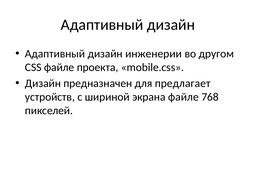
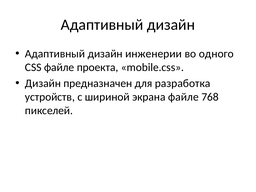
другом: другом -> одного (216, 54)
предлагает: предлагает -> разработка (183, 83)
